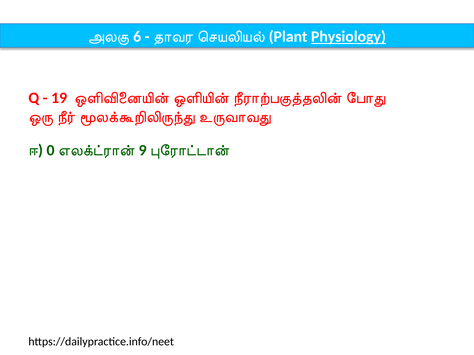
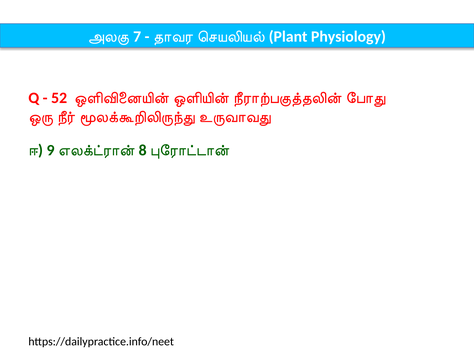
6: 6 -> 7 (137, 37)
Physiology underline: present -> none (348, 37)
19: 19 -> 52 (59, 98)
0: 0 -> 9 (51, 150)
9: 9 -> 8 (143, 150)
